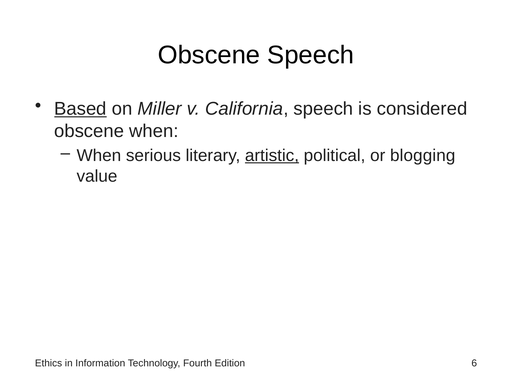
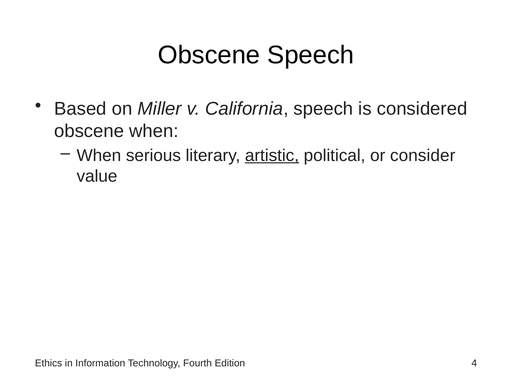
Based underline: present -> none (80, 109)
blogging: blogging -> consider (423, 156)
6: 6 -> 4 (474, 363)
